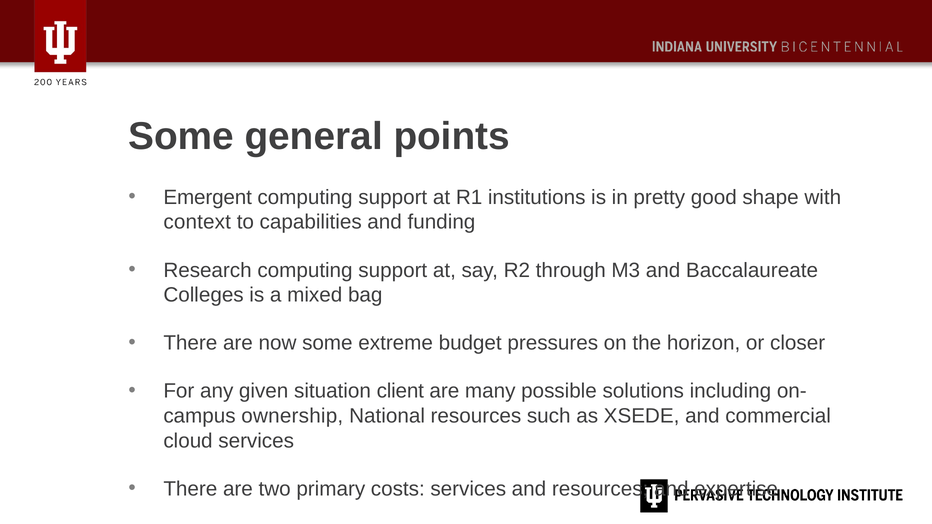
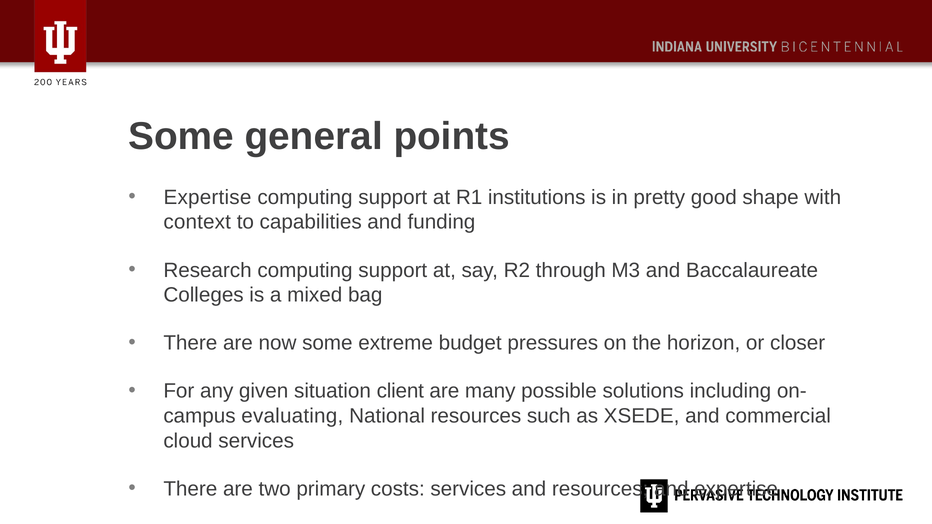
Emergent: Emergent -> Expertise (207, 197)
ownership: ownership -> evaluating (292, 416)
